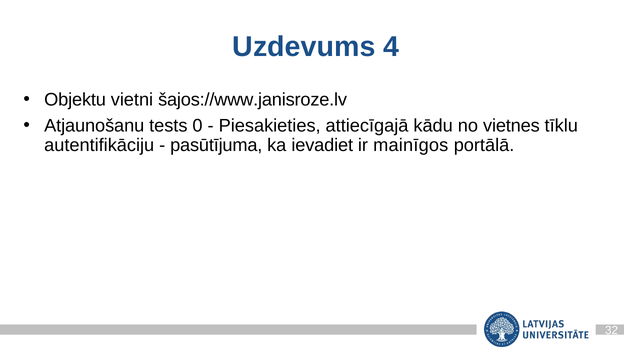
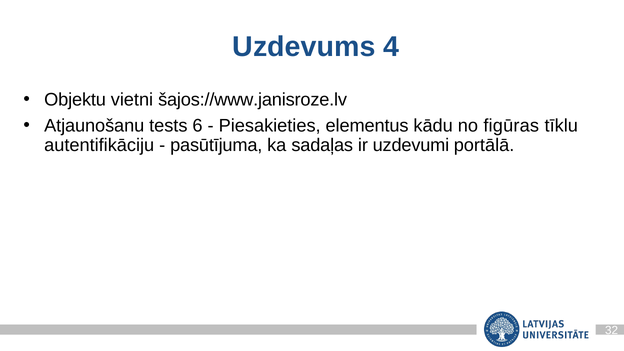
0: 0 -> 6 (198, 126)
attiecīgajā: attiecīgajā -> elementus (367, 126)
vietnes: vietnes -> figūras (511, 126)
ievadiet: ievadiet -> sadaļas (322, 145)
mainīgos: mainīgos -> uzdevumi (411, 145)
